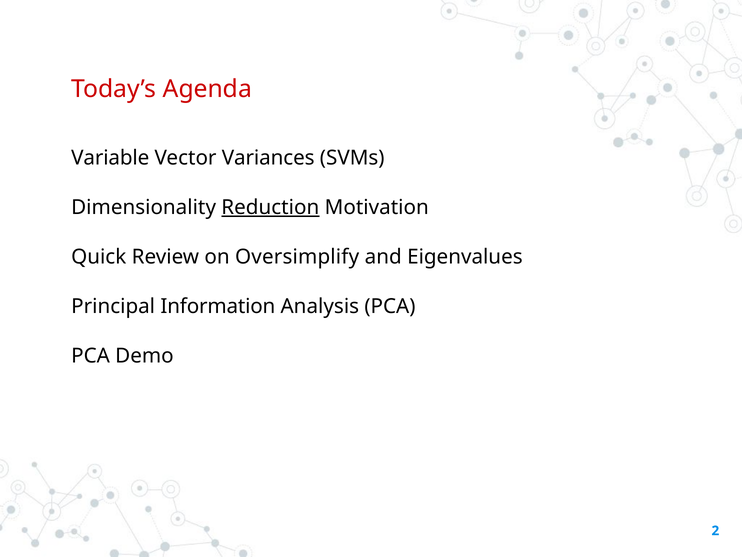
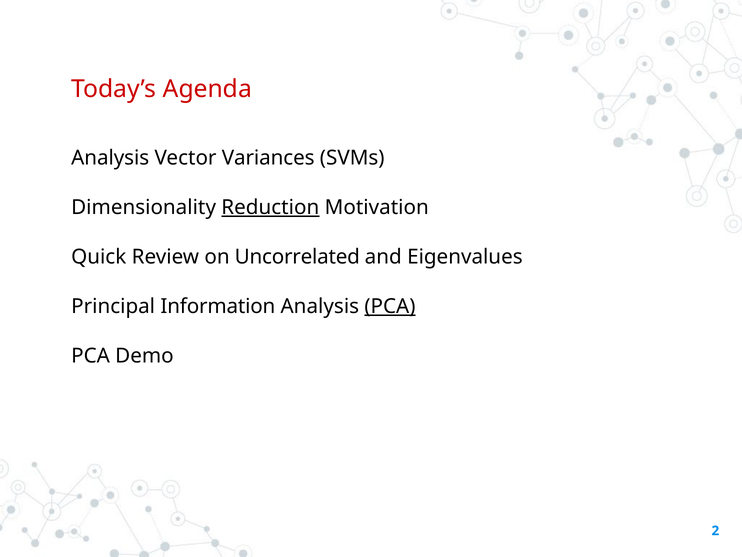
Variable: Variable -> Analysis (110, 158)
Oversimplify: Oversimplify -> Uncorrelated (297, 257)
PCA underline: none -> present (390, 306)
